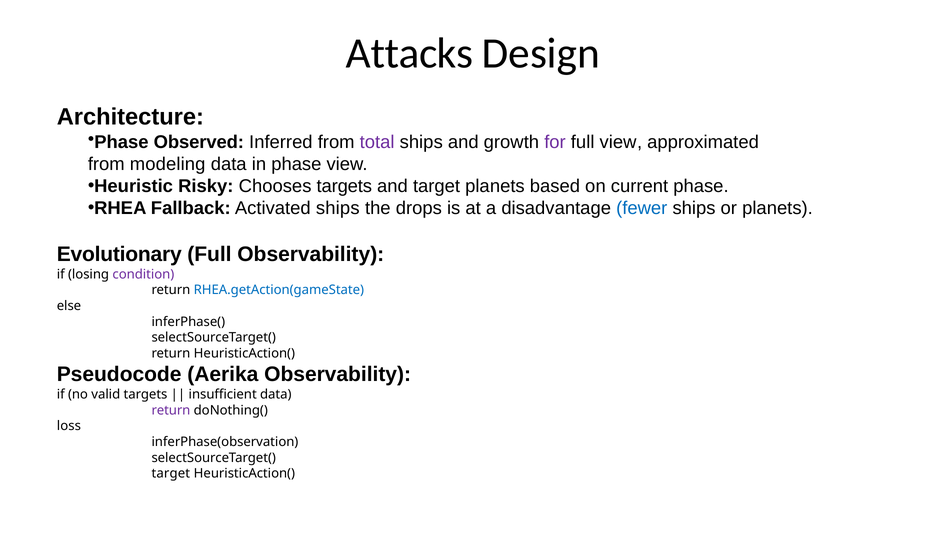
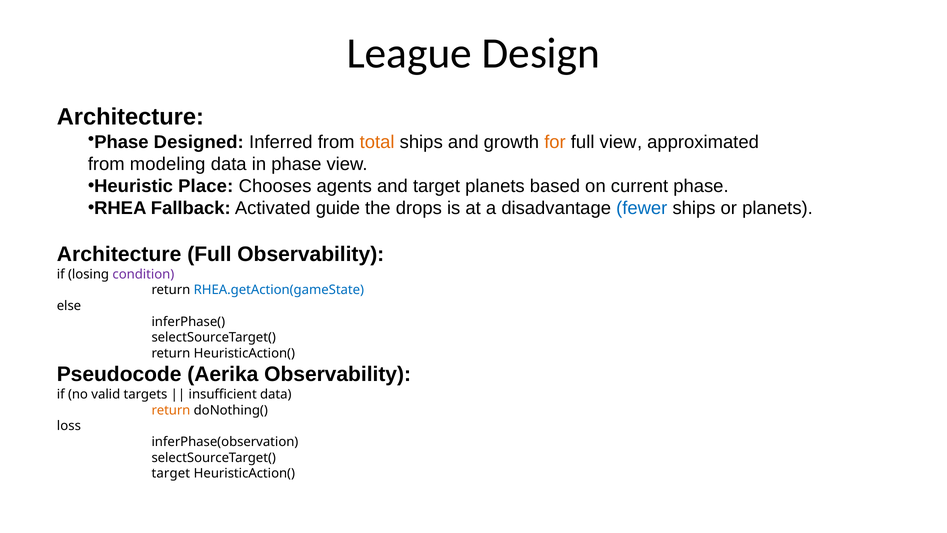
Attacks: Attacks -> League (409, 53)
Observed: Observed -> Designed (199, 142)
total colour: purple -> orange (377, 142)
for colour: purple -> orange (555, 142)
Risky: Risky -> Place (206, 186)
Chooses targets: targets -> agents (344, 186)
Activated ships: ships -> guide (338, 208)
Evolutionary: Evolutionary -> Architecture (119, 254)
return colour: purple -> orange (171, 410)
